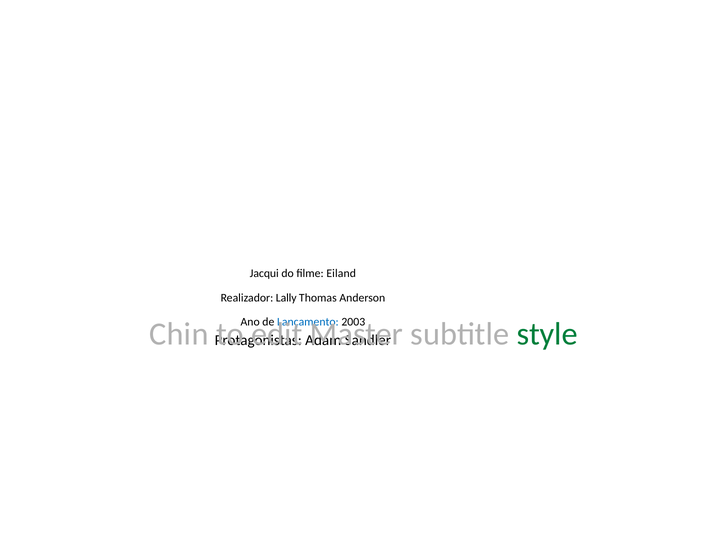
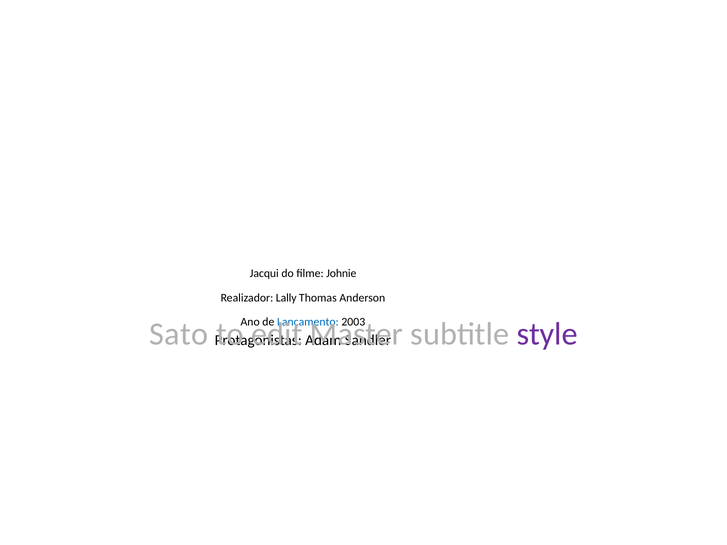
Eiland: Eiland -> Johnie (341, 274)
Chin: Chin -> Sato (179, 334)
style colour: green -> purple (547, 334)
